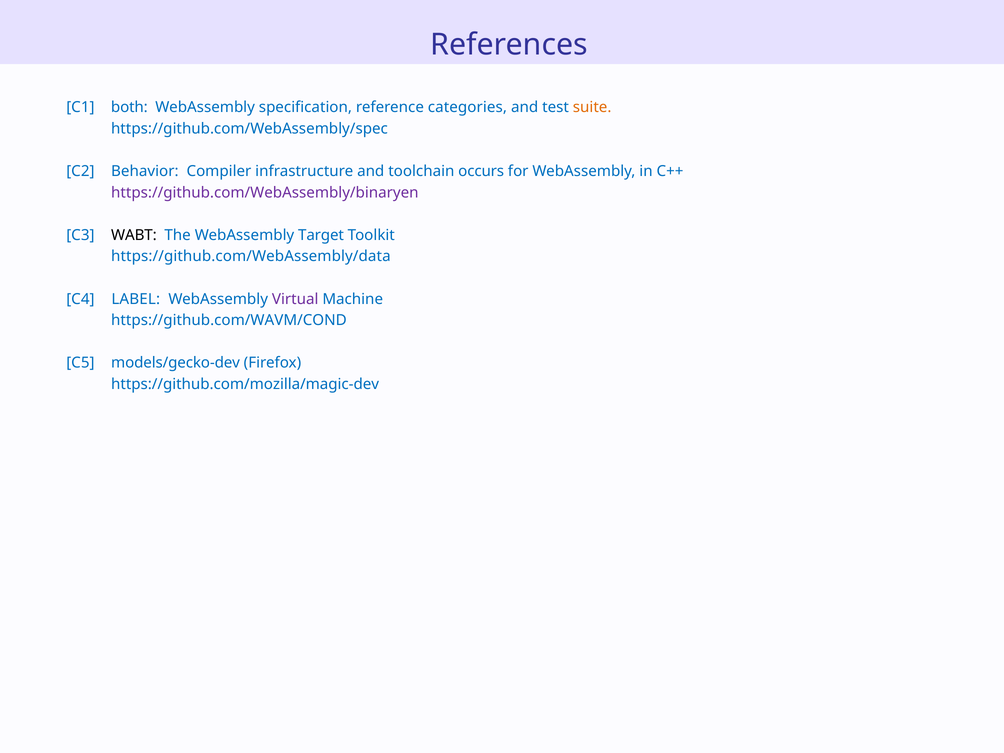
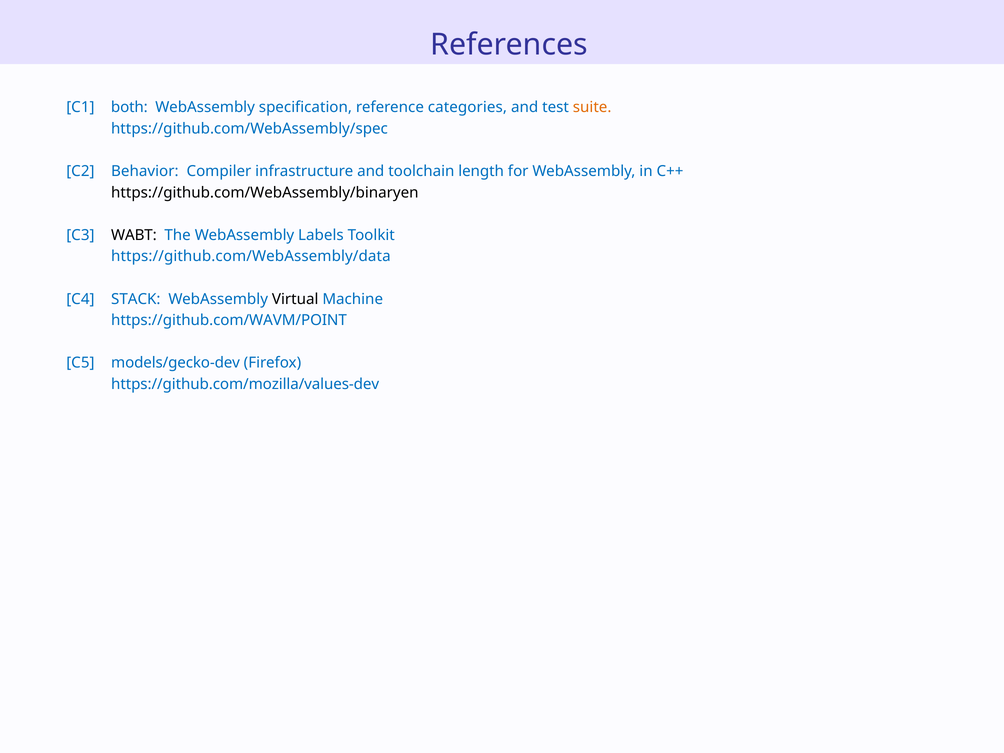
occurs: occurs -> length (481, 171)
https://github.com/WebAssembly/binaryen colour: purple -> black (265, 192)
Target: Target -> Labels (321, 235)
LABEL: LABEL -> STACK (136, 299)
Virtual colour: purple -> black (295, 299)
https://github.com/WAVM/COND: https://github.com/WAVM/COND -> https://github.com/WAVM/POINT (229, 320)
https://github.com/mozilla/magic-dev: https://github.com/mozilla/magic-dev -> https://github.com/mozilla/values-dev (245, 384)
